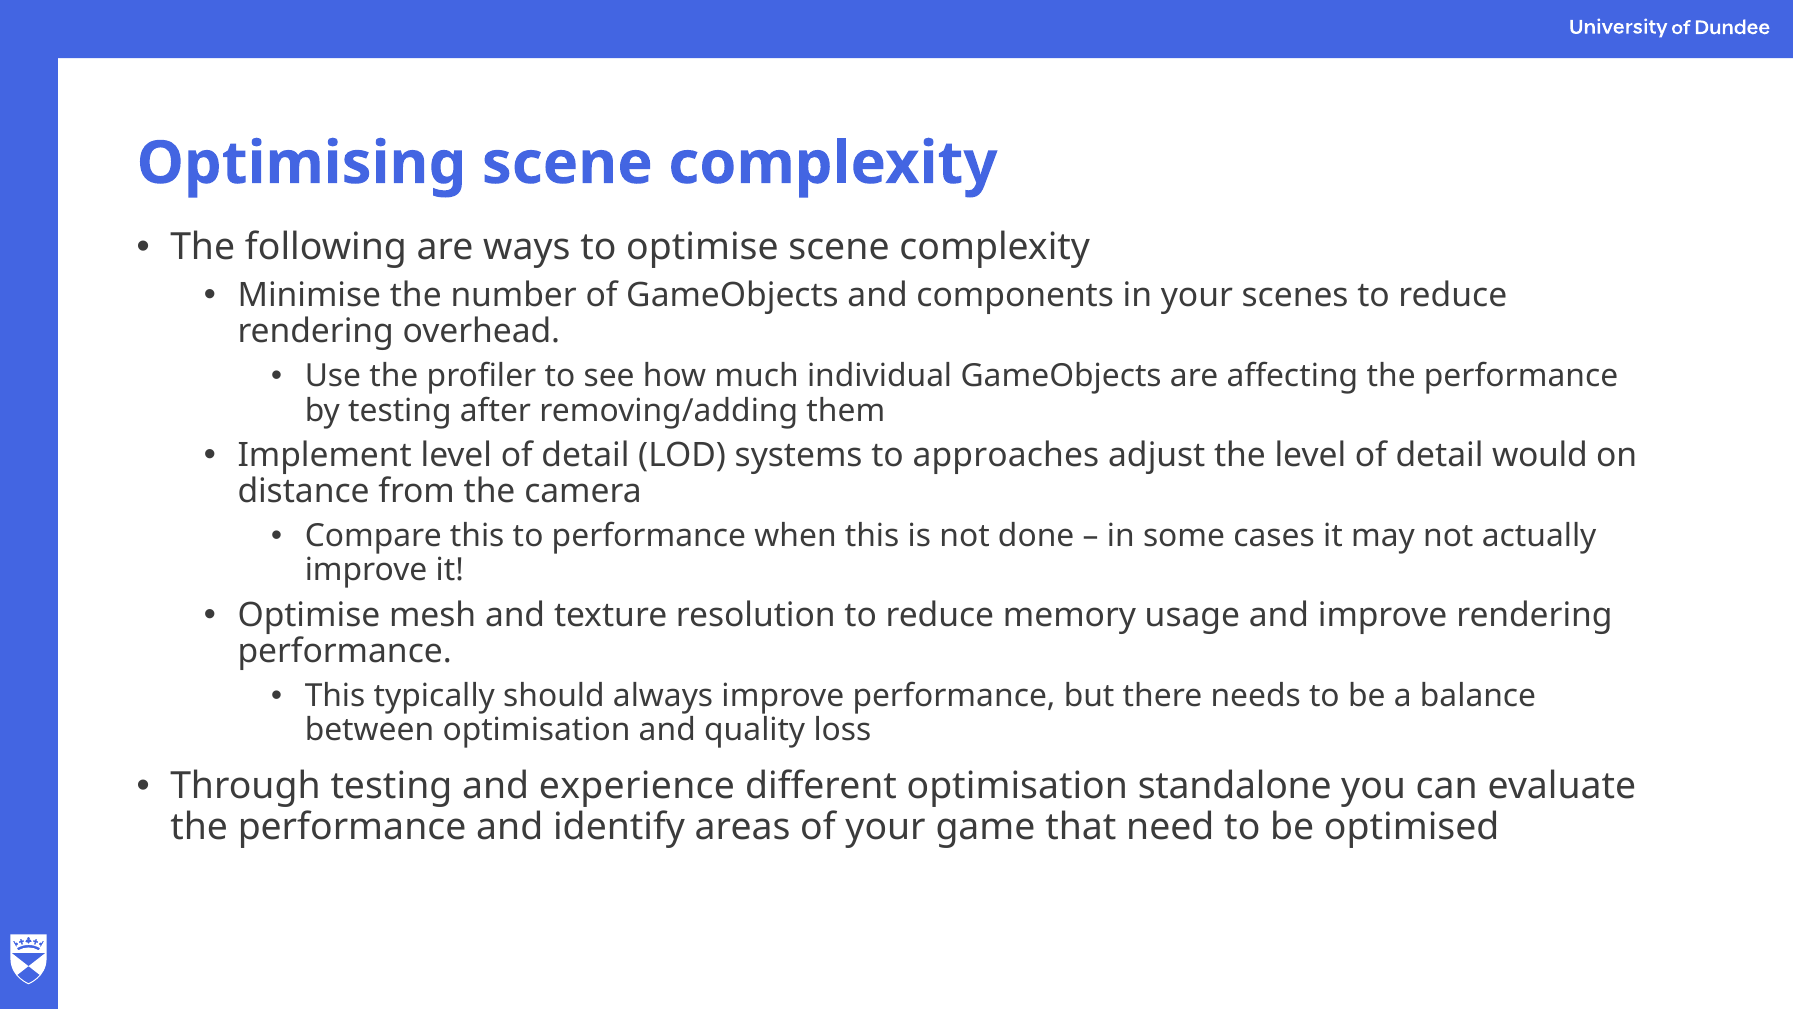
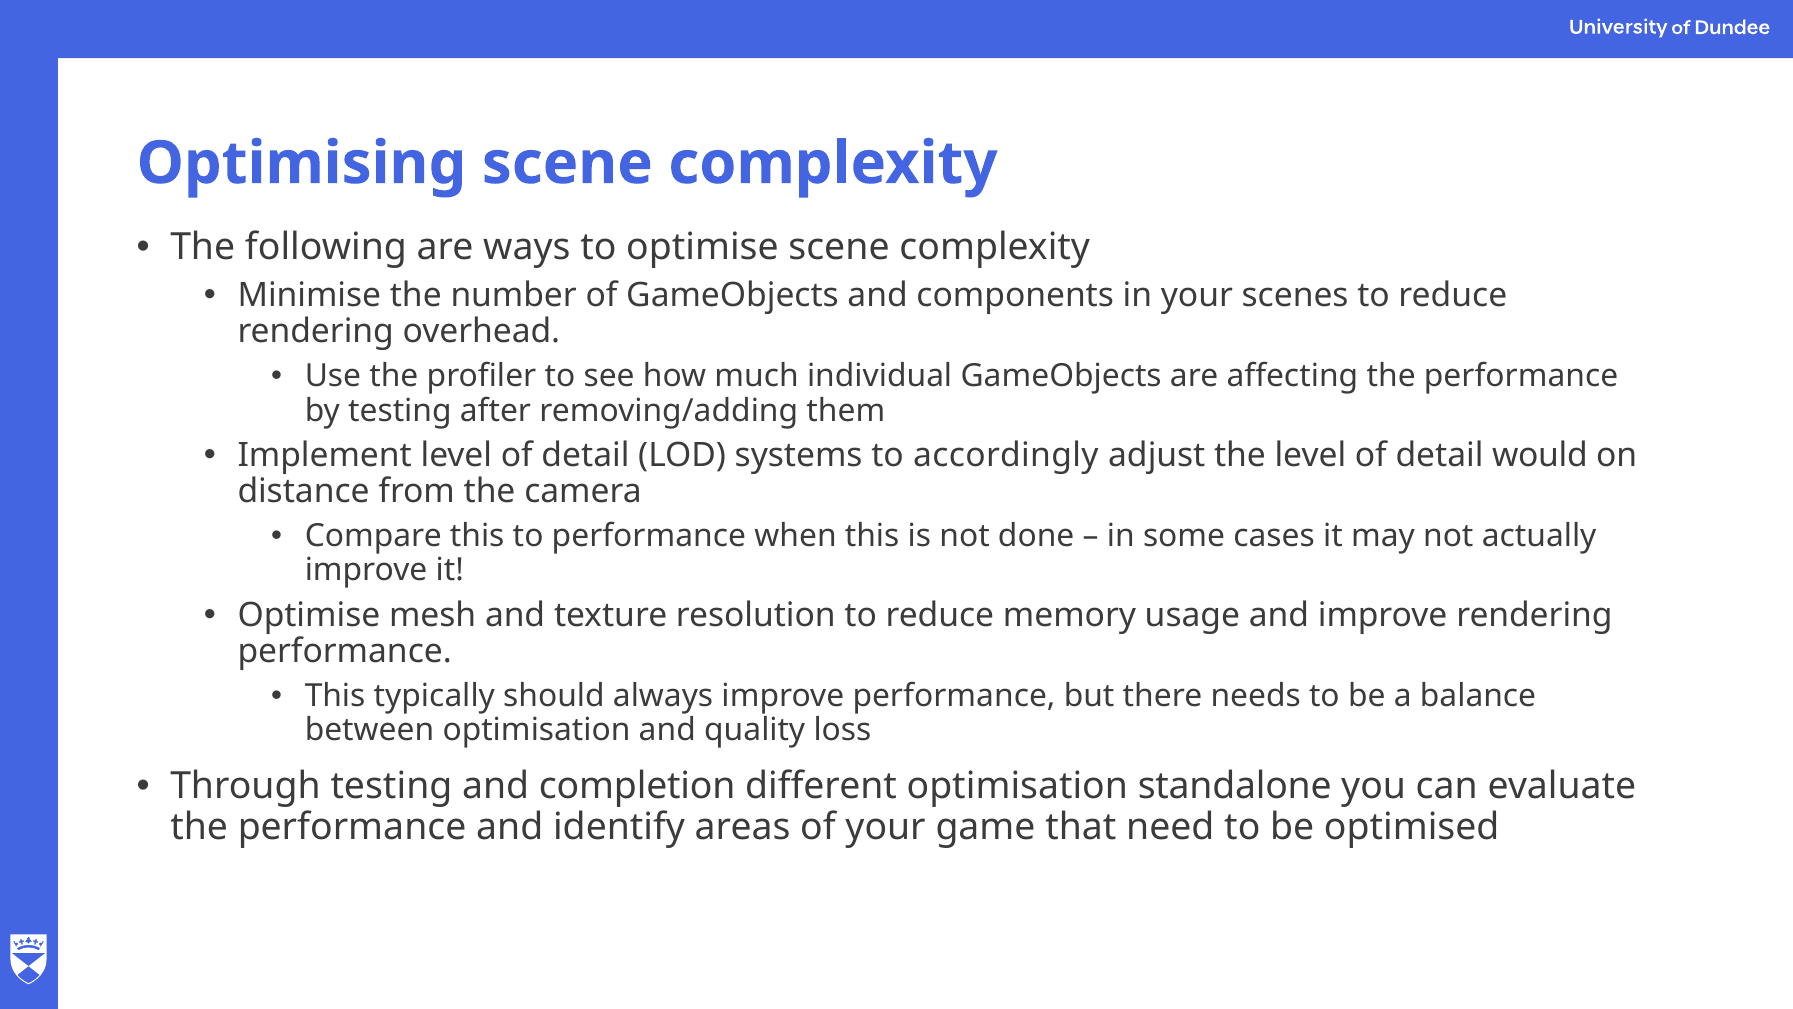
approaches: approaches -> accordingly (1006, 455)
experience: experience -> completion (637, 786)
